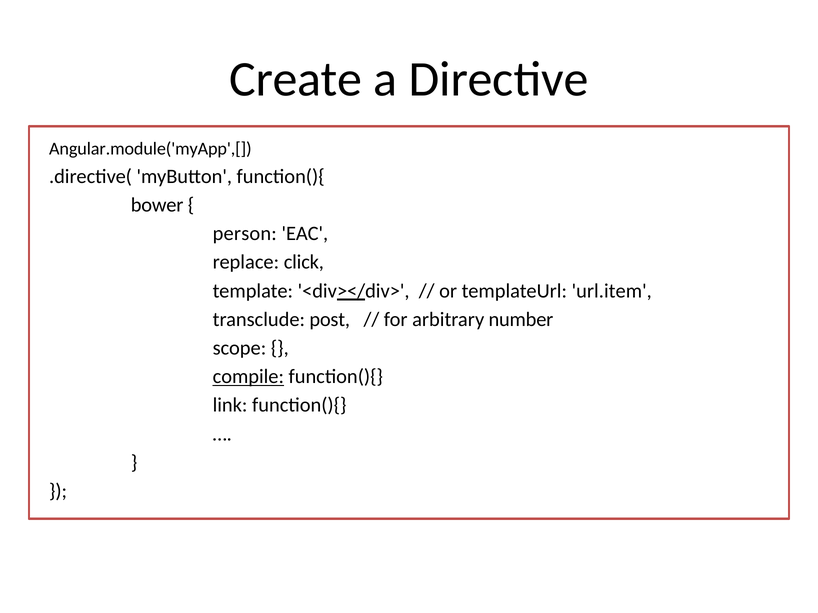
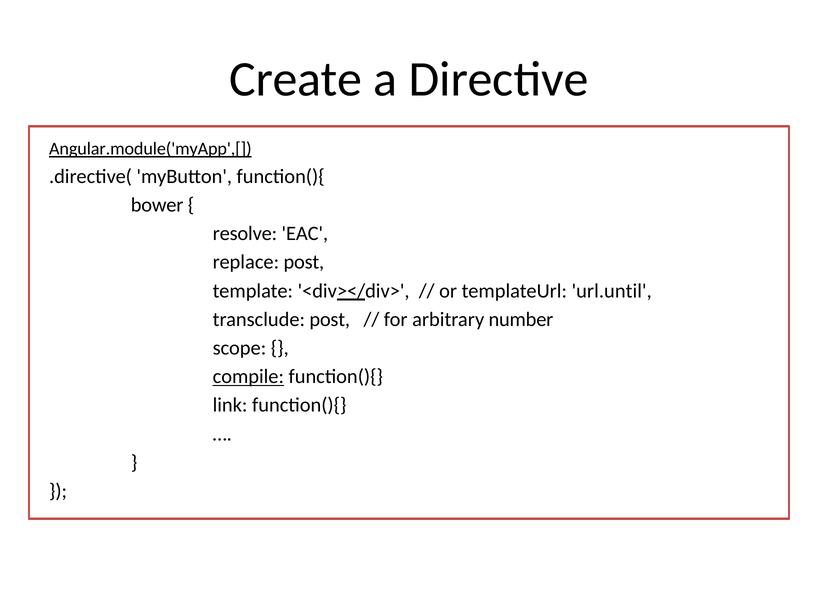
Angular.module('myApp',[ underline: none -> present (150, 149)
person: person -> resolve (245, 234)
replace click: click -> post (304, 262)
url.item: url.item -> url.until (612, 291)
